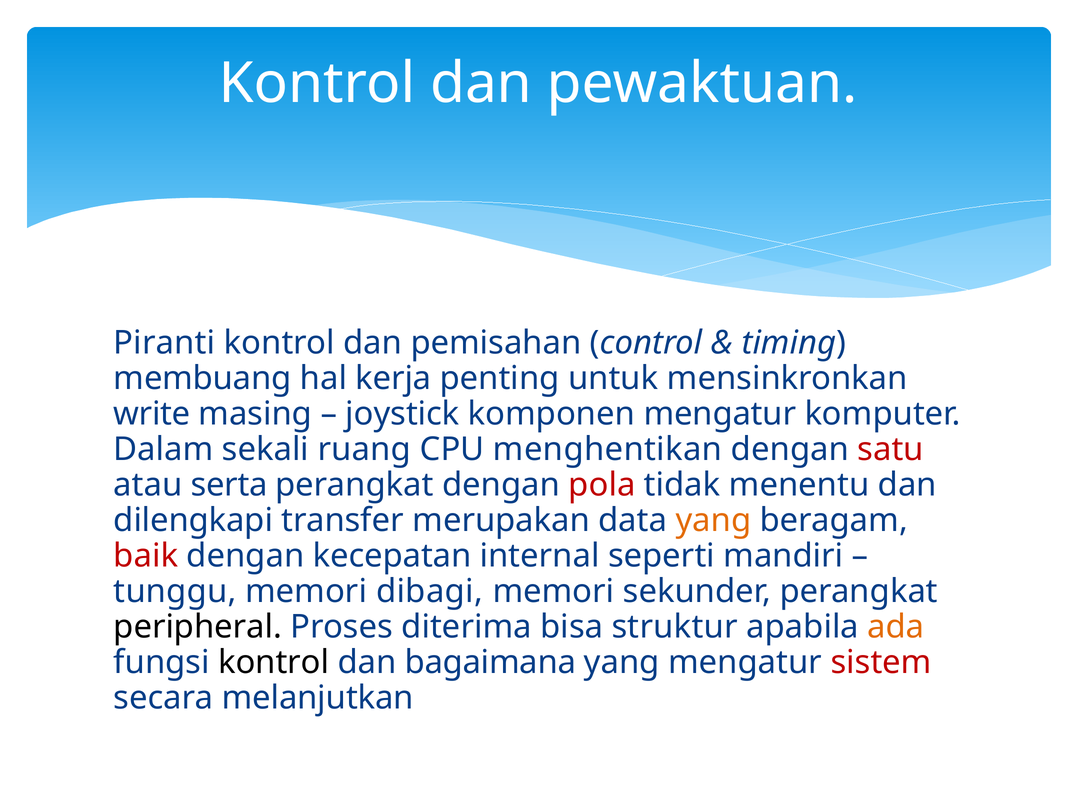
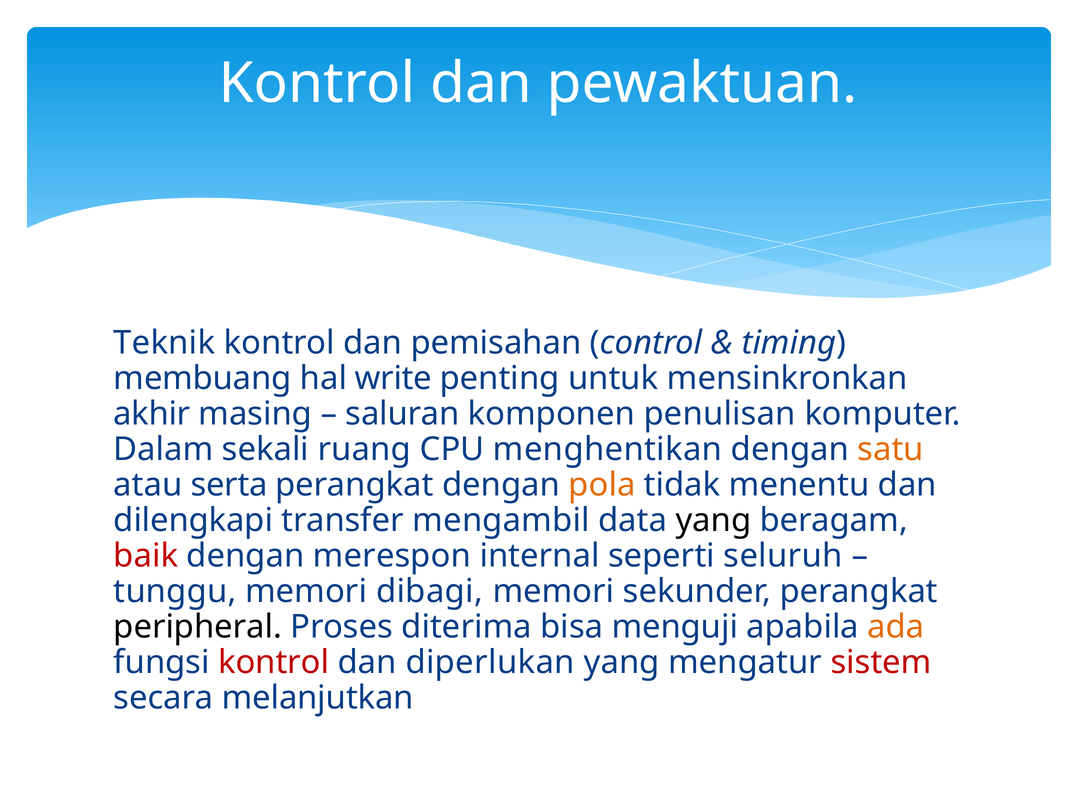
Piranti: Piranti -> Teknik (164, 343)
kerja: kerja -> write (393, 378)
write: write -> akhir (152, 414)
joystick: joystick -> saluran (403, 414)
komponen mengatur: mengatur -> penulisan (720, 414)
satu colour: red -> orange (891, 449)
pola colour: red -> orange (602, 485)
merupakan: merupakan -> mengambil (501, 520)
yang colour: orange -> black (713, 520)
kecepatan: kecepatan -> merespon (392, 556)
mandiri: mandiri -> seluruh (783, 556)
struktur: struktur -> menguji (675, 627)
kontrol colour: black -> red (274, 662)
bagaimana: bagaimana -> diperlukan (490, 662)
